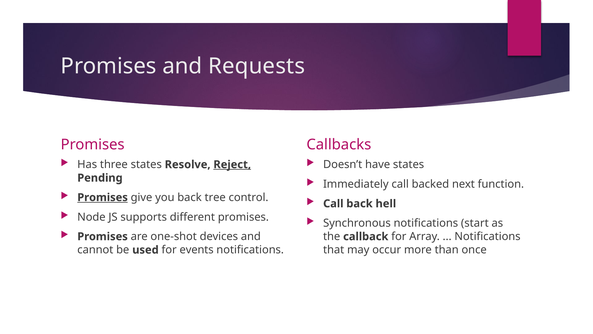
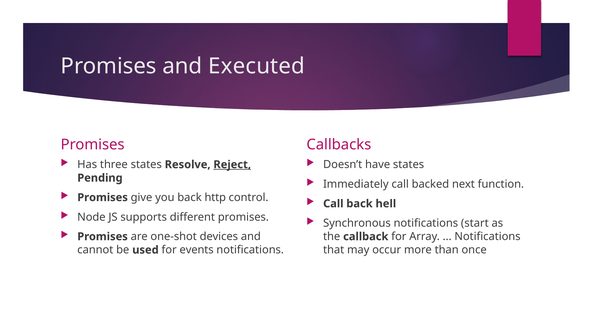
Requests: Requests -> Executed (257, 66)
Promises underline: present -> none (103, 197)
tree: tree -> http (215, 197)
